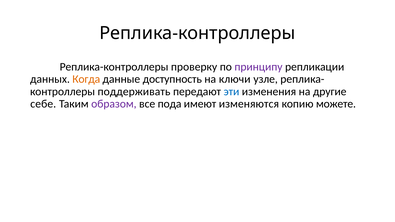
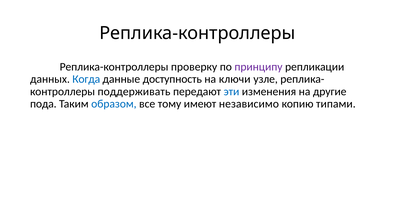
Когда colour: orange -> blue (86, 79)
себе: себе -> пода (43, 104)
образом colour: purple -> blue (114, 104)
пода: пода -> тому (170, 104)
изменяются: изменяются -> независимо (249, 104)
можете: можете -> типами (336, 104)
